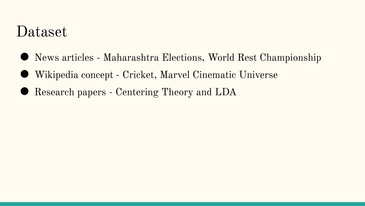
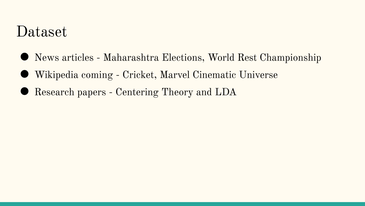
concept: concept -> coming (97, 74)
